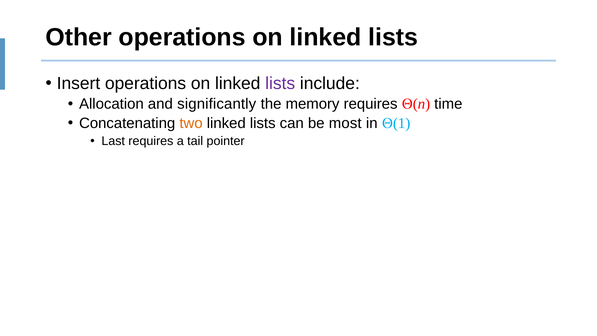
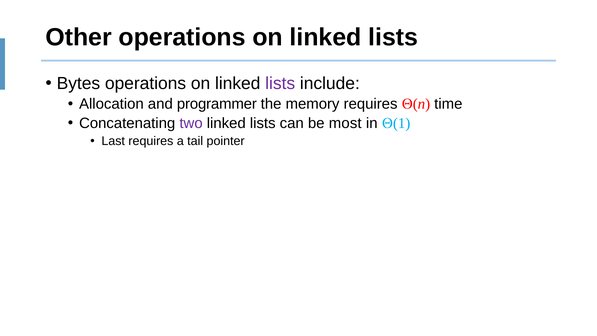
Insert: Insert -> Bytes (78, 83)
significantly: significantly -> programmer (217, 104)
two colour: orange -> purple (191, 123)
